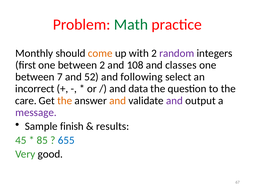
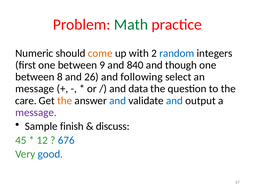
Monthly: Monthly -> Numeric (34, 53)
random colour: purple -> blue (177, 53)
between 2: 2 -> 9 (102, 65)
108: 108 -> 840 (135, 65)
classes: classes -> though (181, 65)
7: 7 -> 8 (60, 77)
52: 52 -> 26 (92, 77)
incorrect: incorrect -> message (35, 89)
and colour: orange -> blue (118, 101)
and colour: purple -> blue (174, 101)
results: results -> discuss (113, 126)
85: 85 -> 12 (42, 140)
655: 655 -> 676 (66, 140)
good colour: black -> blue (50, 154)
